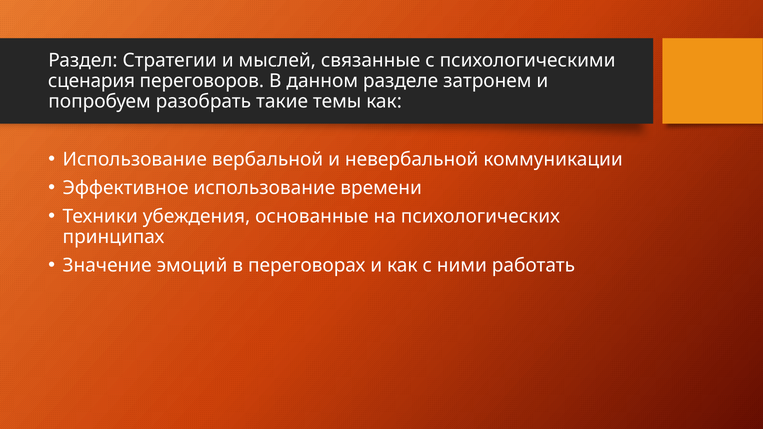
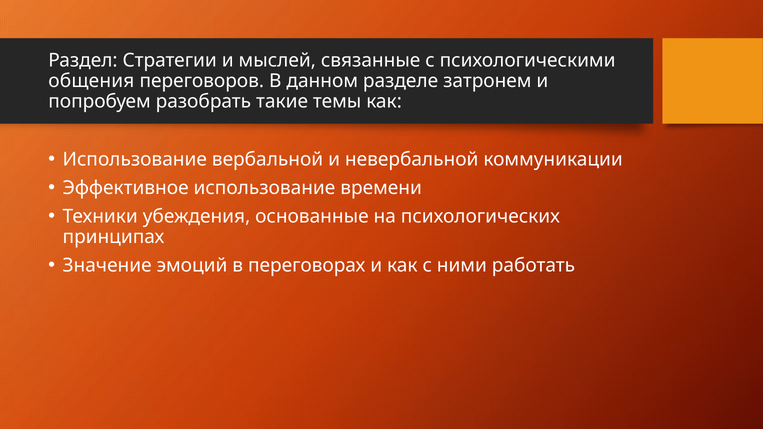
сценария: сценария -> общения (91, 81)
